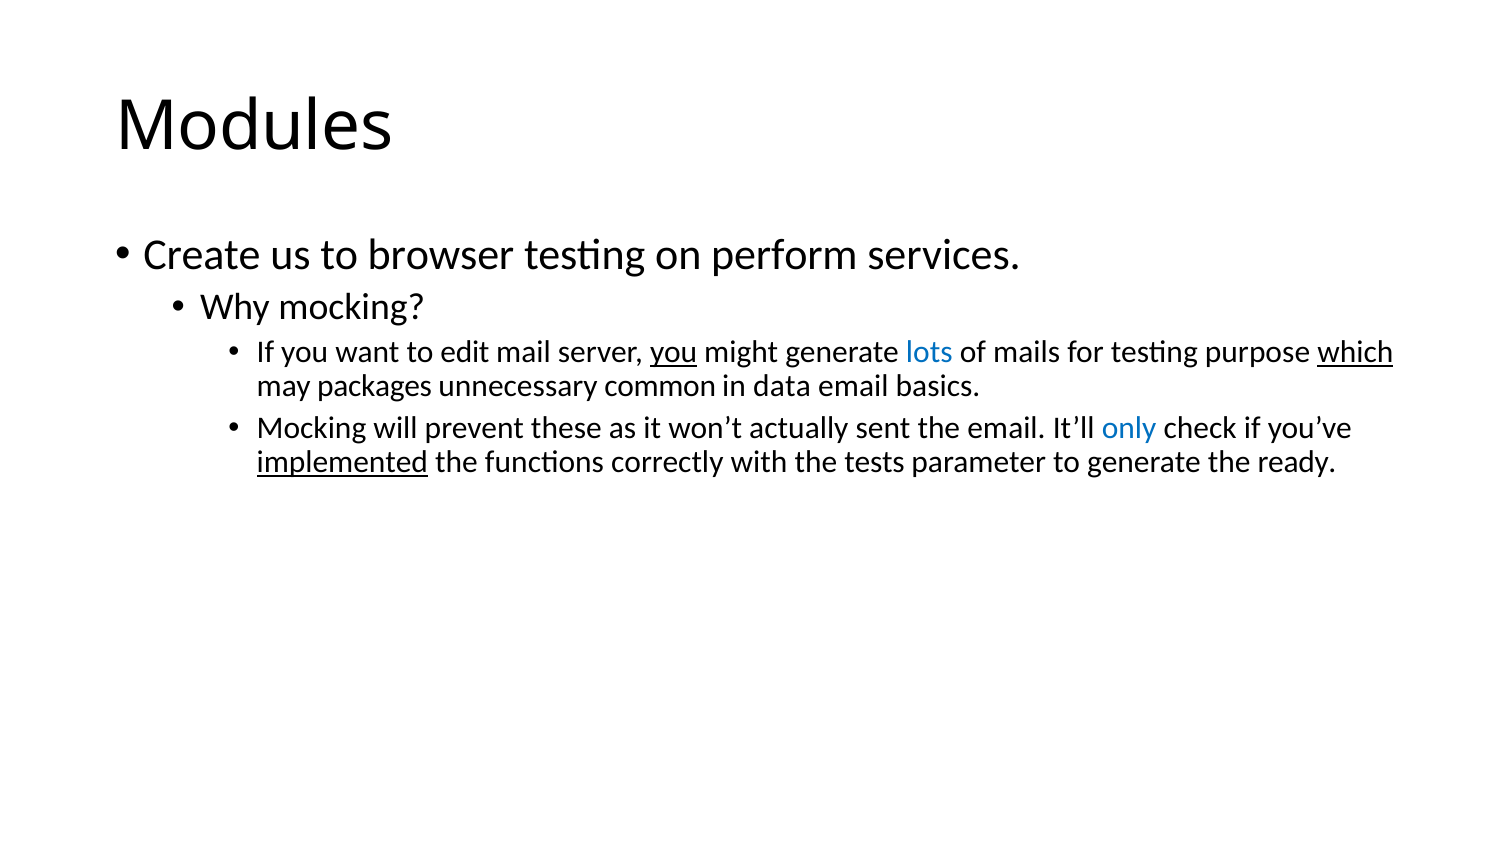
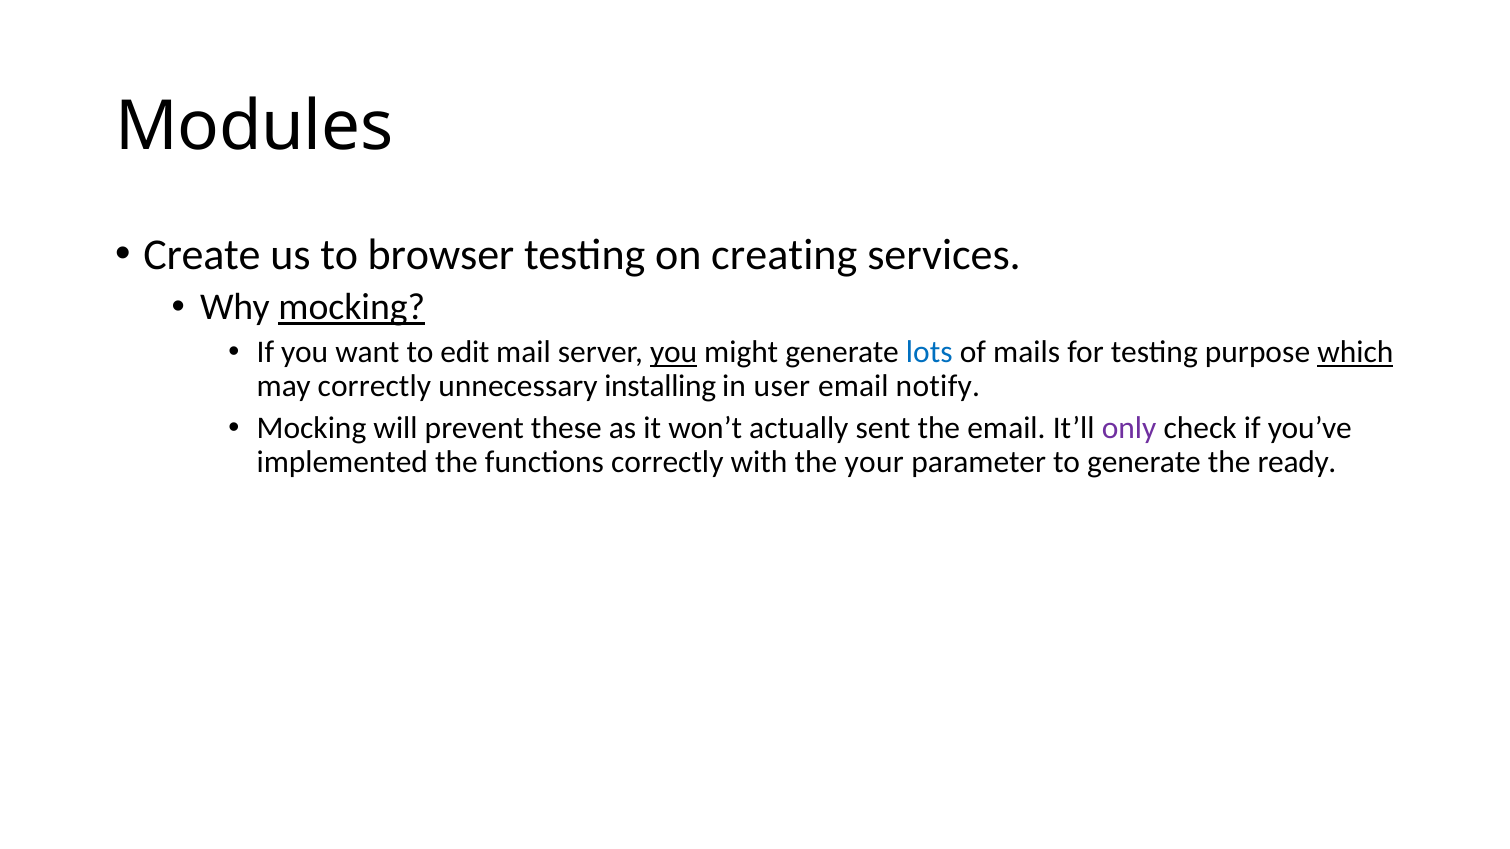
perform: perform -> creating (784, 255)
mocking underline: none -> present (352, 307)
may packages: packages -> correctly (374, 387)
common: common -> installing (660, 387)
data: data -> user (782, 387)
basics: basics -> notify (938, 387)
only colour: blue -> purple (1129, 428)
implemented underline: present -> none (342, 462)
tests: tests -> your (874, 462)
